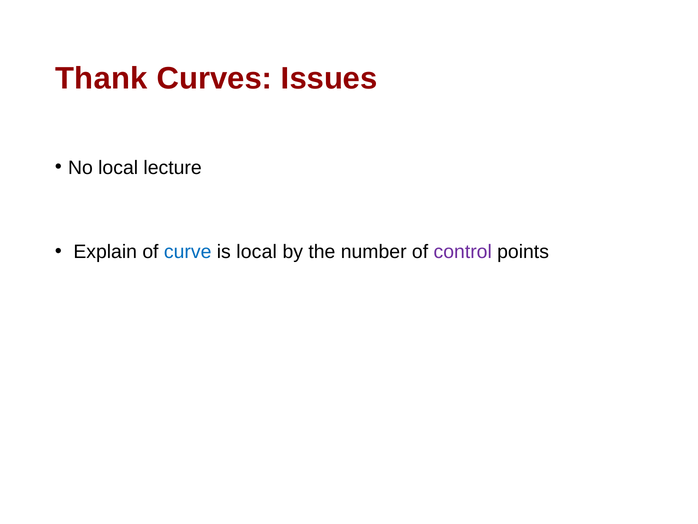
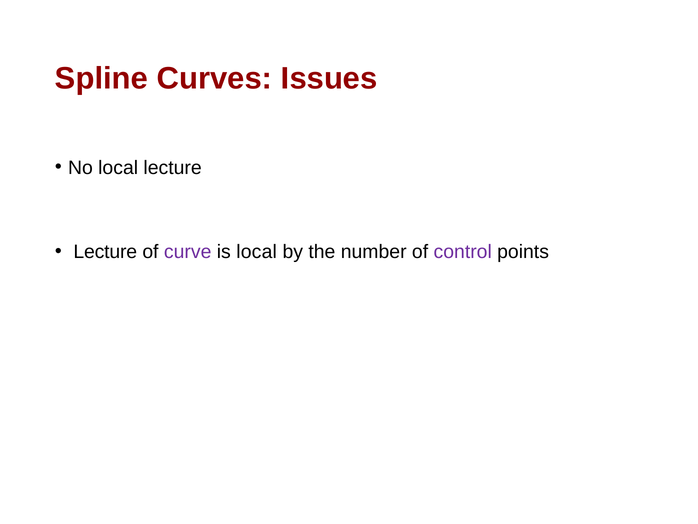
Thank: Thank -> Spline (102, 78)
Explain: Explain -> Lecture (105, 252)
curve colour: blue -> purple (188, 252)
